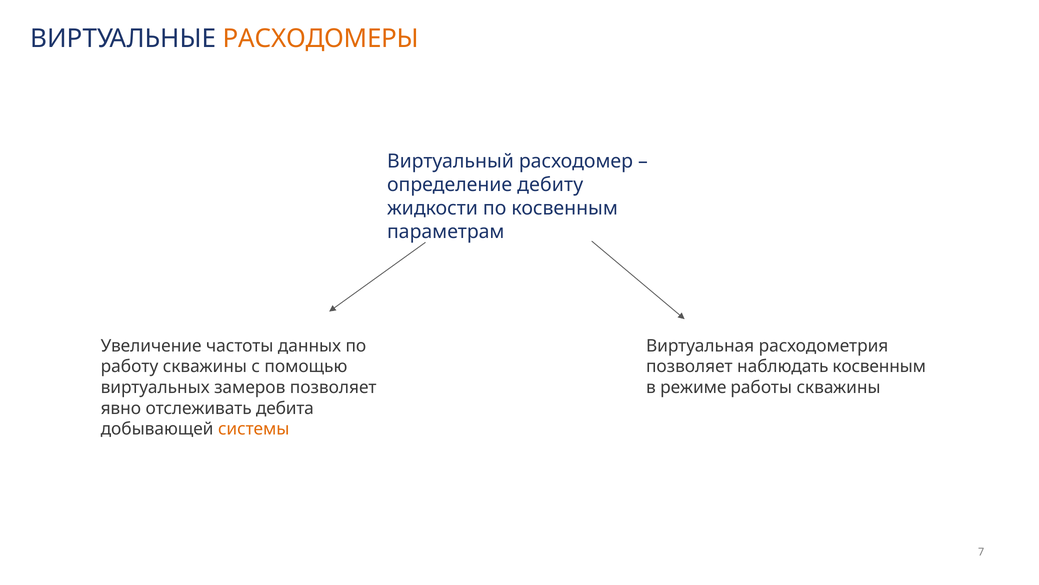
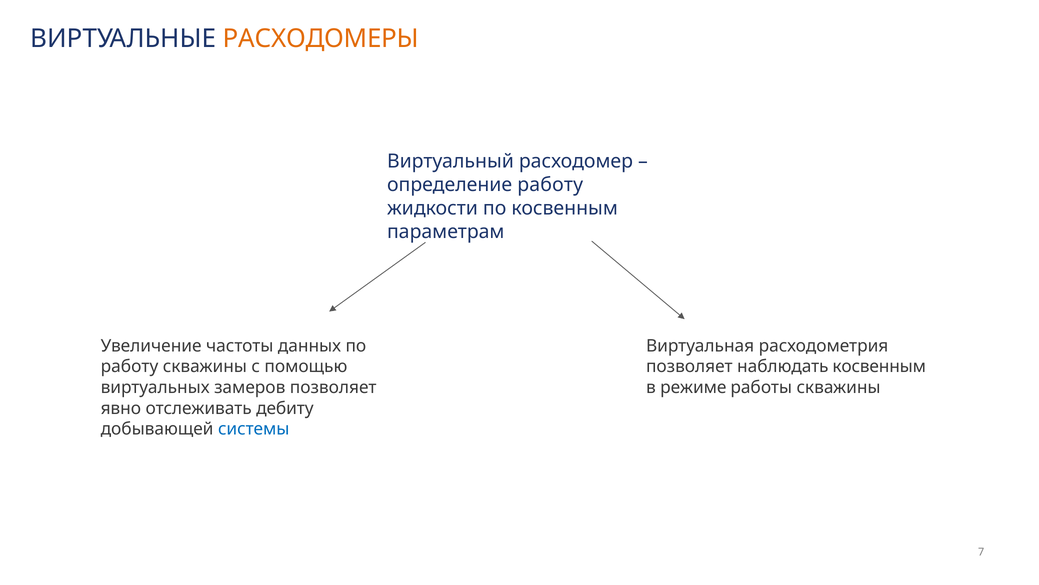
определение дебиту: дебиту -> работу (550, 185)
дебита: дебита -> дебиту (285, 408)
системы colour: orange -> blue (254, 429)
